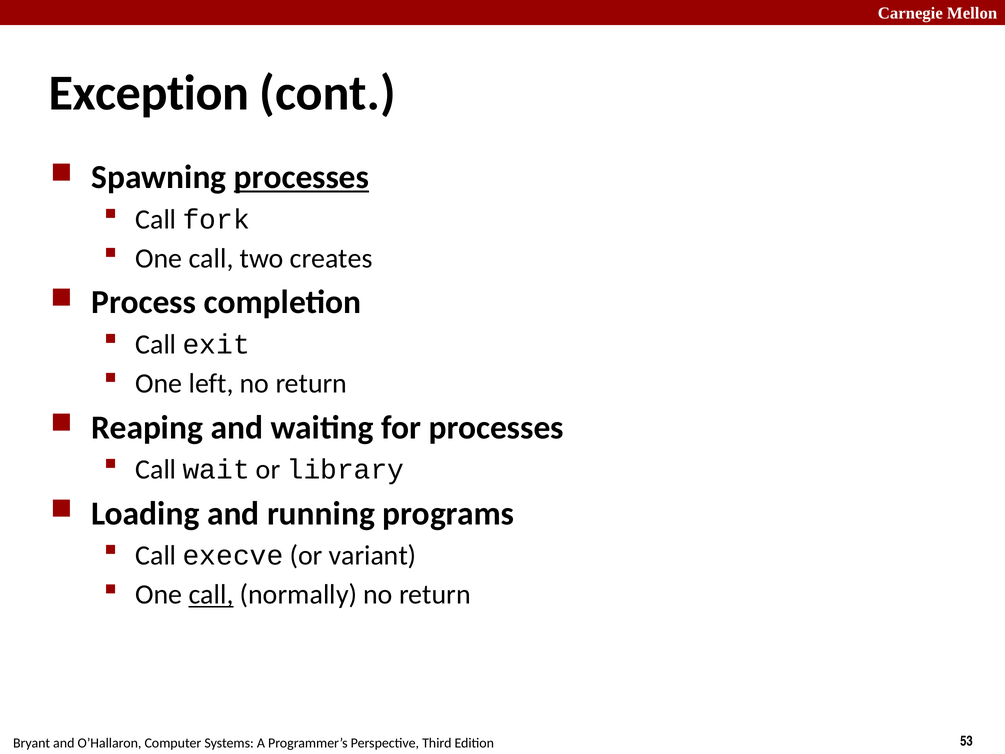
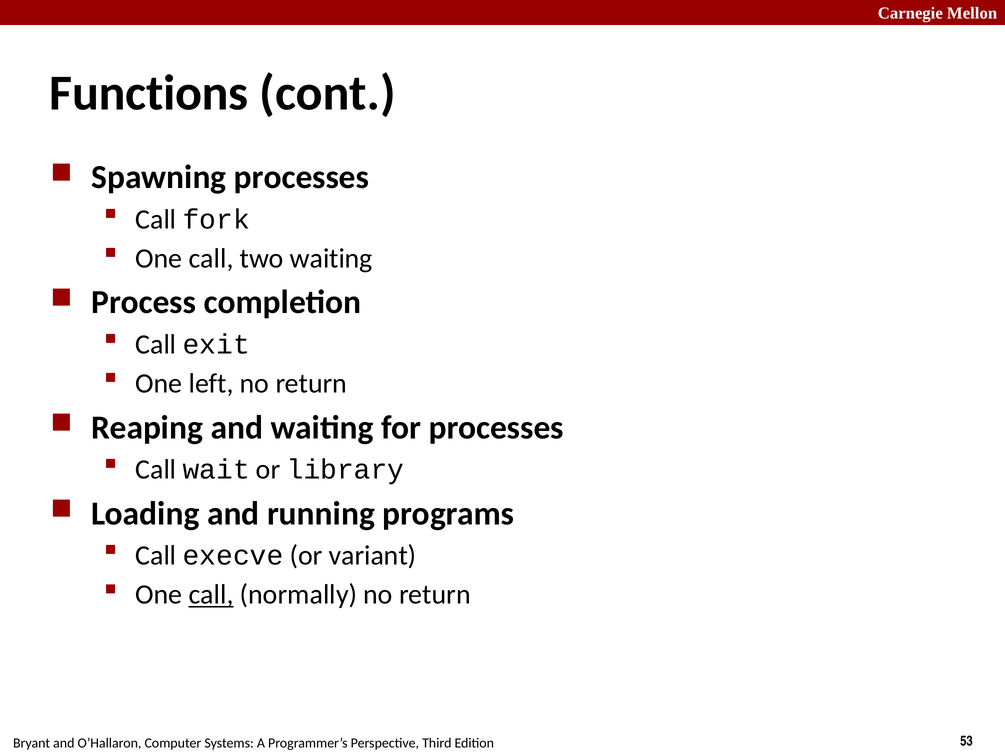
Exception: Exception -> Functions (149, 93)
processes underline: present -> none (302, 177)
two creates: creates -> waiting (331, 258)
